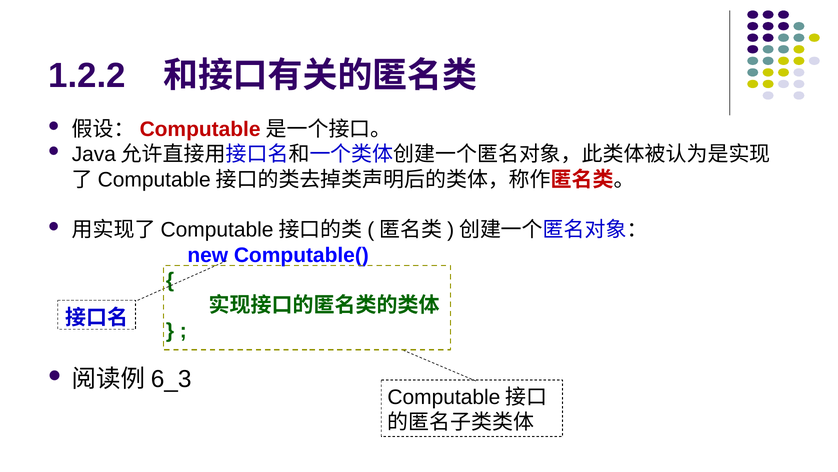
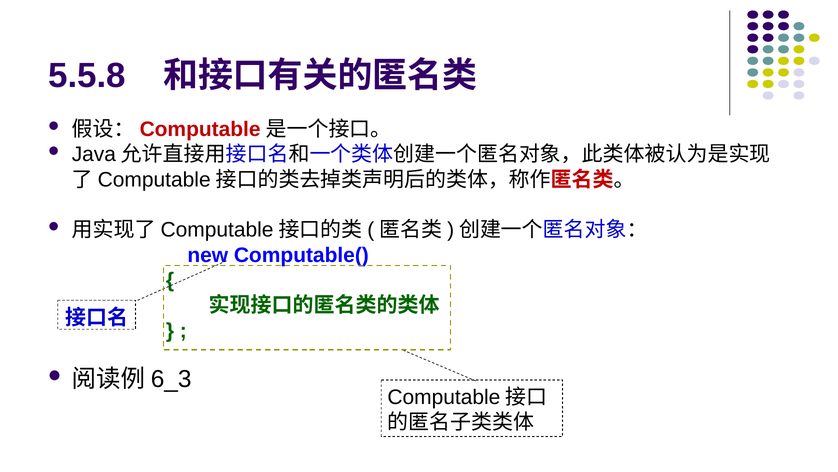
1.2.2: 1.2.2 -> 5.5.8 (87, 76)
